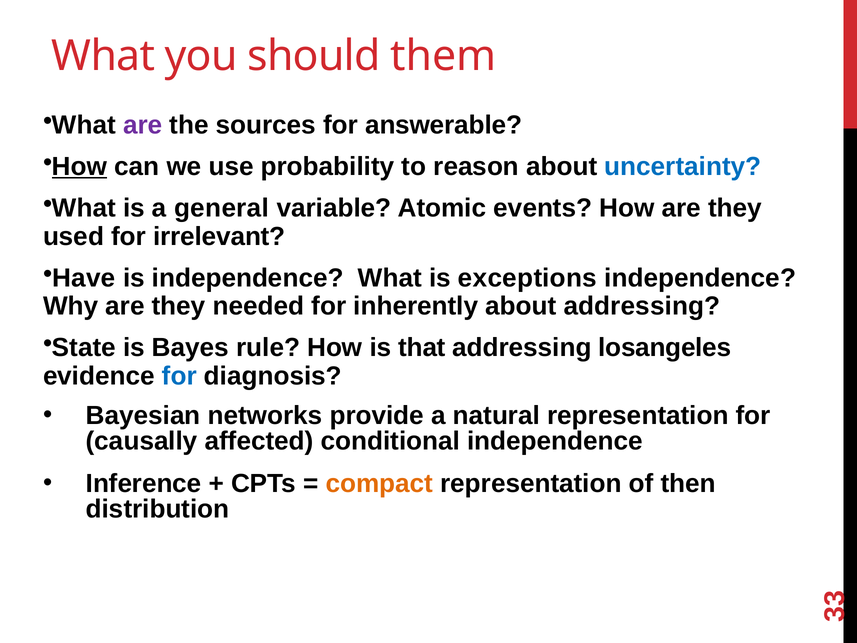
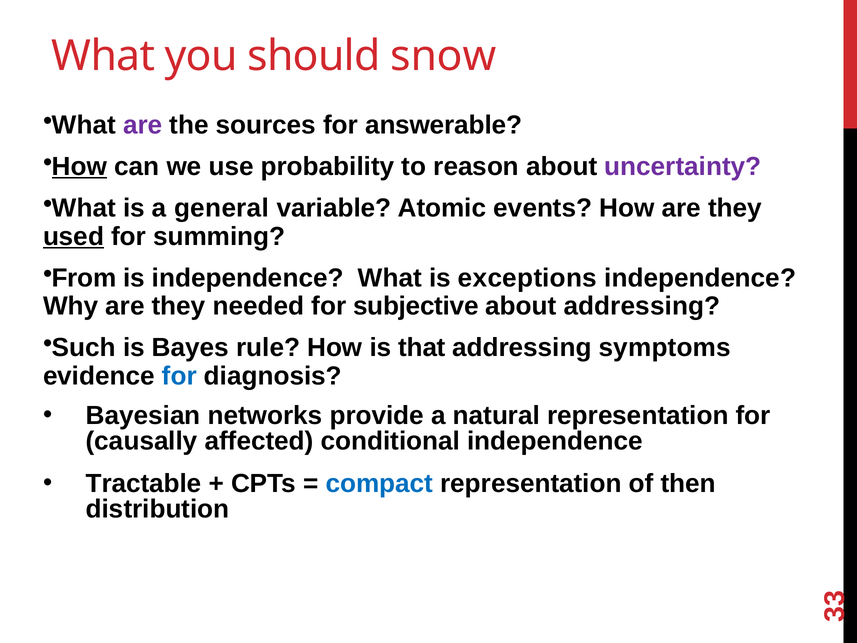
them: them -> snow (443, 56)
uncertainty colour: blue -> purple (683, 167)
used underline: none -> present (74, 236)
irrelevant: irrelevant -> summing (219, 236)
Have: Have -> From (84, 278)
inherently: inherently -> subjective (416, 306)
State: State -> Such (84, 348)
losangeles: losangeles -> symptoms (665, 348)
Inference: Inference -> Tractable (144, 483)
compact colour: orange -> blue (379, 483)
